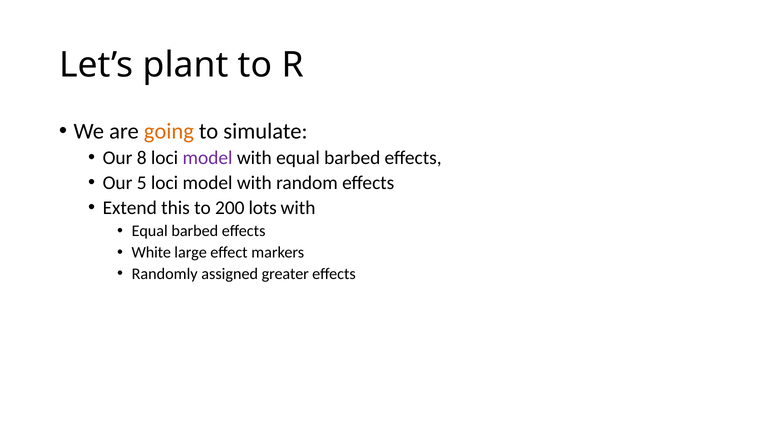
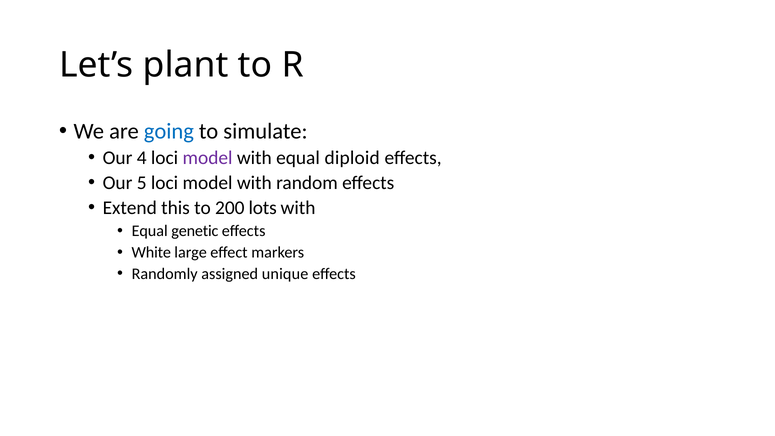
going colour: orange -> blue (169, 131)
8: 8 -> 4 (142, 158)
with equal barbed: barbed -> diploid (352, 158)
barbed: barbed -> genetic (195, 231)
greater: greater -> unique (285, 274)
